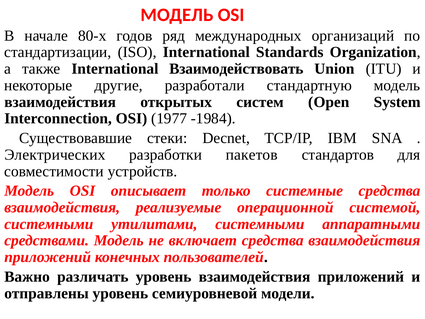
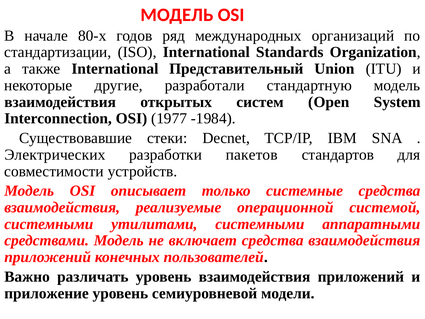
Взаимодействовать: Взаимодействовать -> Представительный (236, 69)
отправлены: отправлены -> приложение (47, 293)
